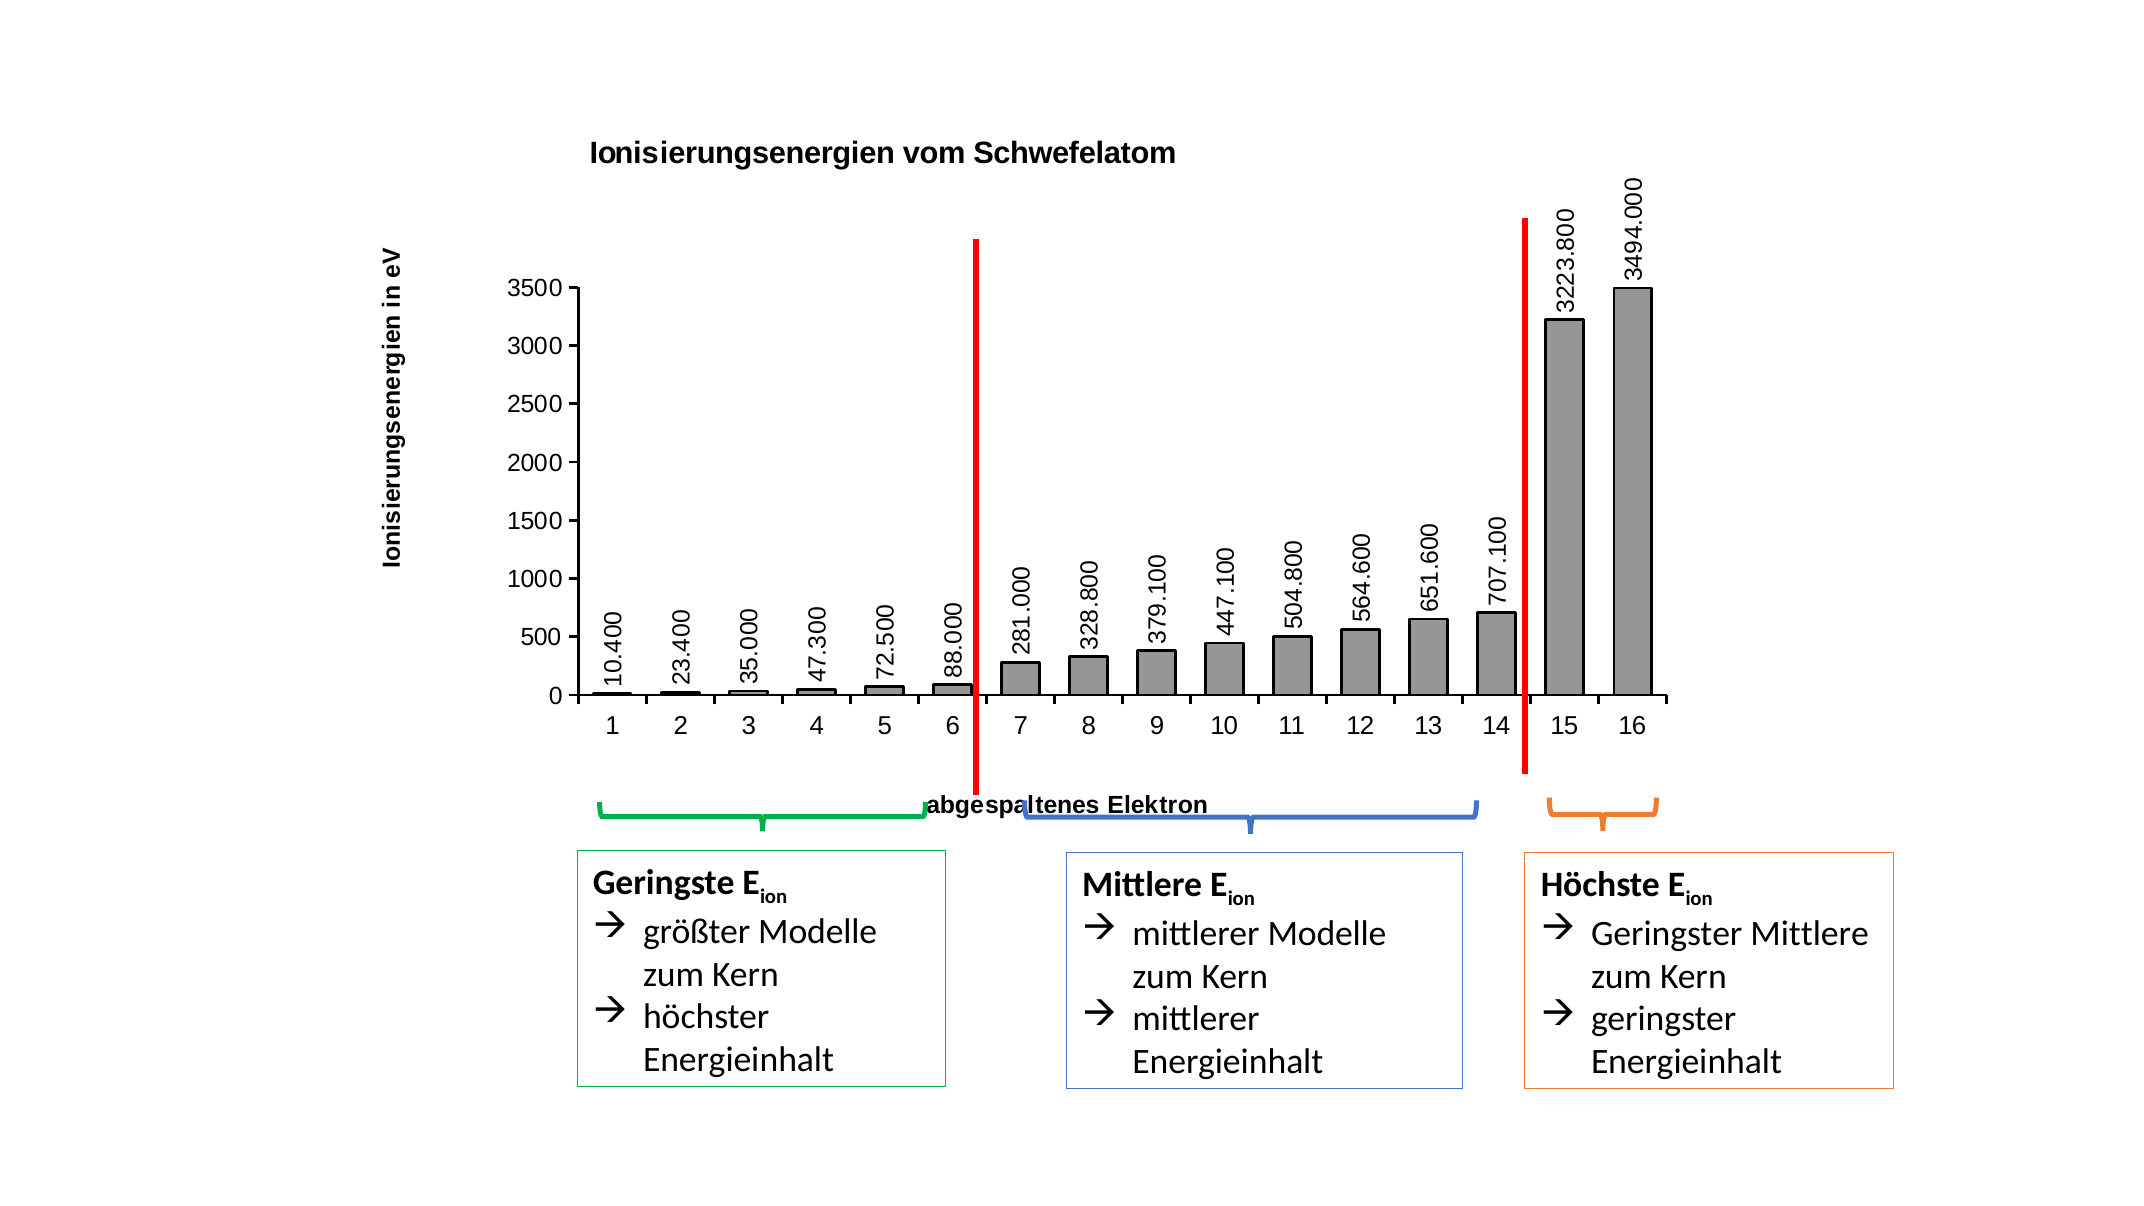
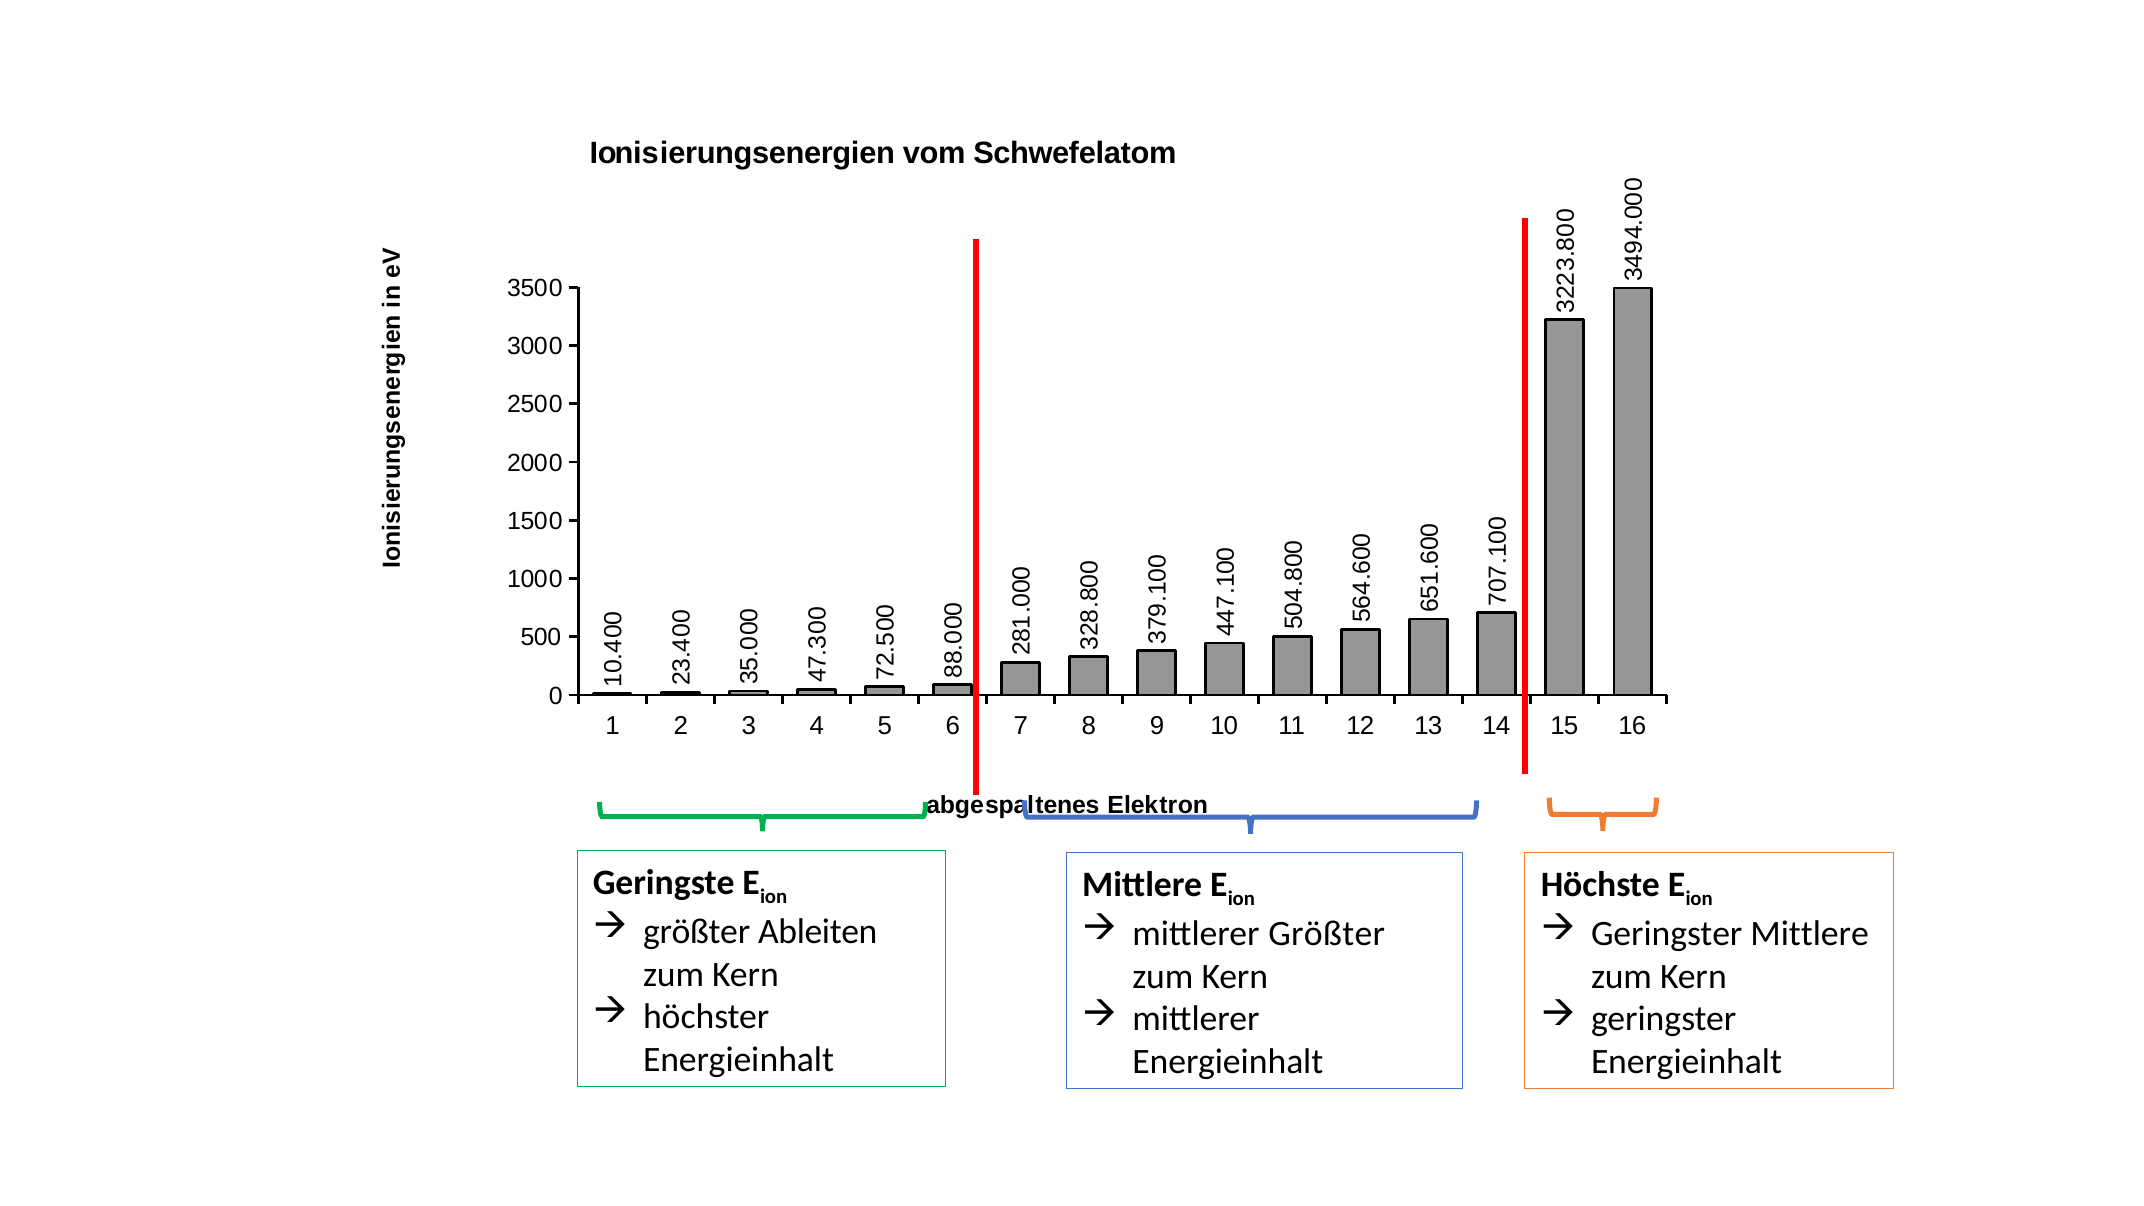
größter Modelle: Modelle -> Ableiten (818, 931)
mittlerer Modelle: Modelle -> Größter (1327, 933)
